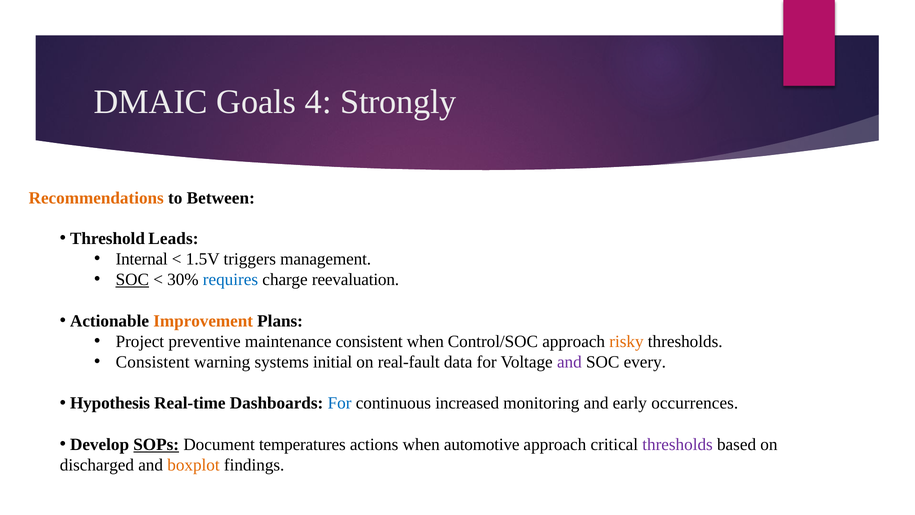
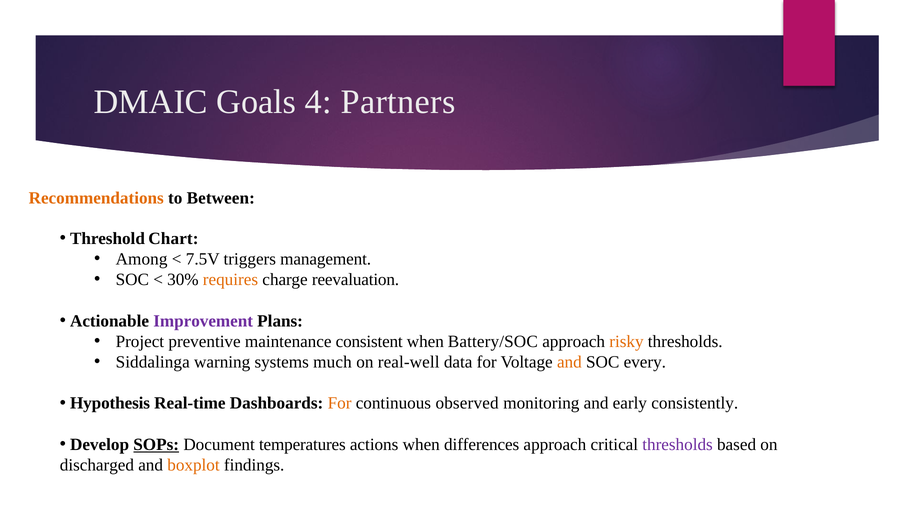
Strongly: Strongly -> Partners (398, 102)
Leads: Leads -> Chart (173, 238)
Internal: Internal -> Among (142, 259)
1.5V: 1.5V -> 7.5V (203, 259)
SOC underline: present -> none (132, 280)
requires colour: blue -> orange (230, 280)
Improvement colour: orange -> purple (203, 321)
Control/SOC: Control/SOC -> Battery/SOC (493, 341)
Consistent: Consistent -> Siddalinga (153, 362)
initial: initial -> much (332, 362)
real-fault: real-fault -> real-well (409, 362)
and colour: purple -> orange (569, 362)
For colour: blue -> orange (340, 403)
increased: increased -> observed (467, 403)
occurrences: occurrences -> consistently (695, 403)
automotive: automotive -> differences (482, 444)
